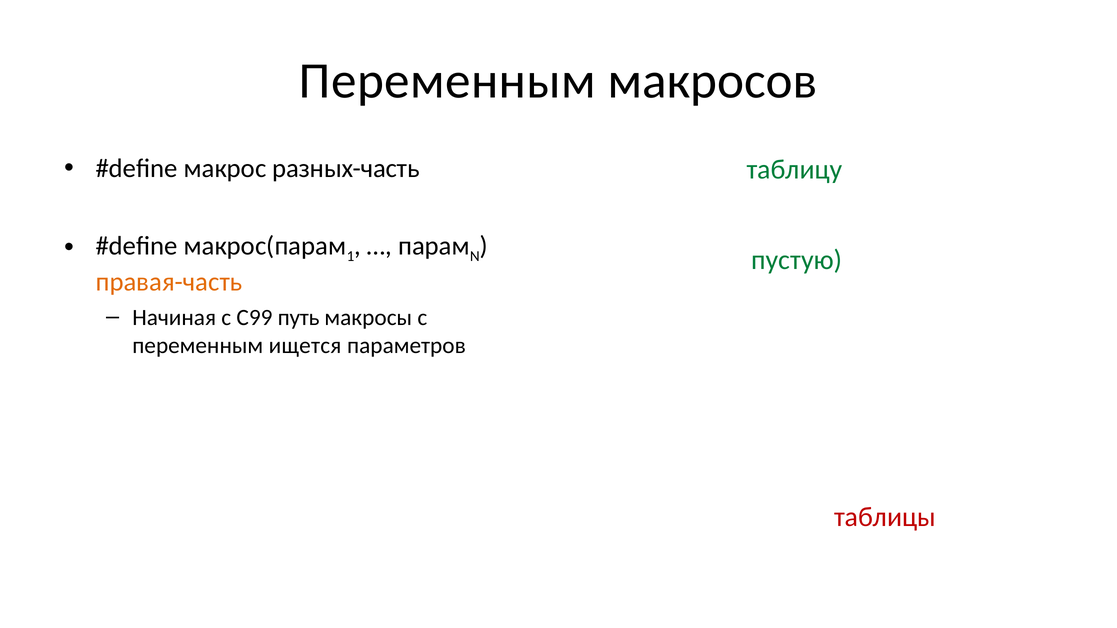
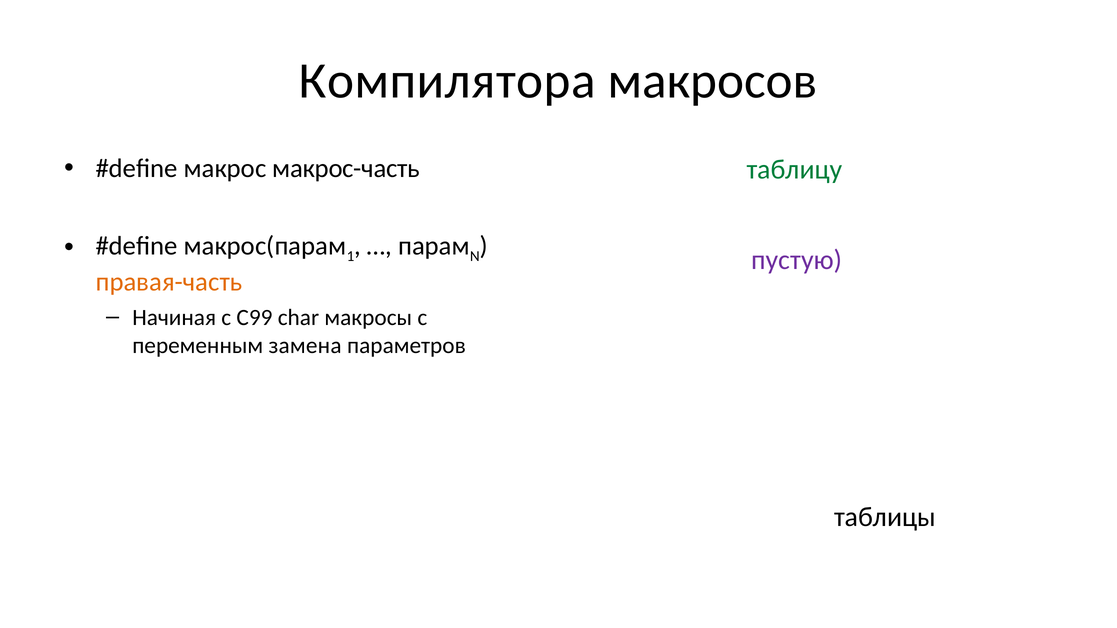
Переменным: Переменным -> Компилятора (447, 81)
разных-часть: разных-часть -> макрос-часть (346, 169)
пустую colour: green -> purple (797, 260)
путь: путь -> char (298, 318)
ищется: ищется -> замена (305, 346)
таблицы colour: red -> black (885, 517)
